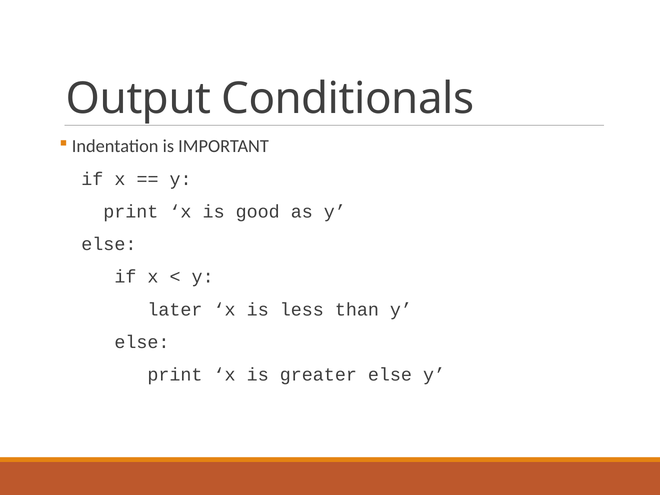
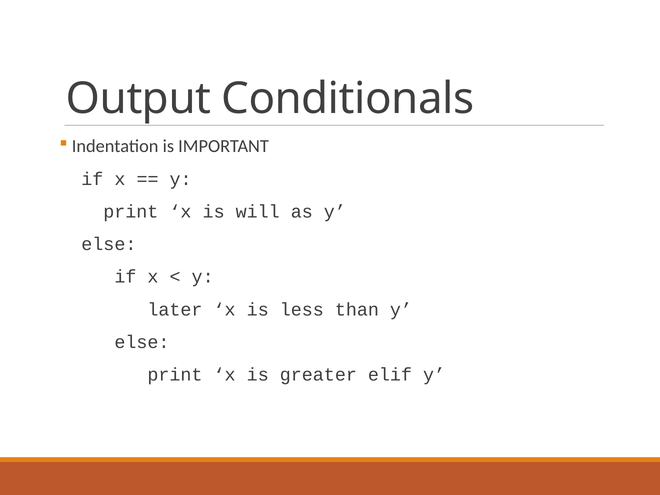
good: good -> will (258, 212)
greater else: else -> elif (390, 375)
